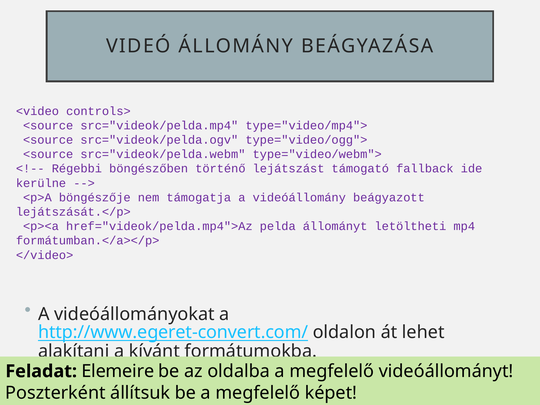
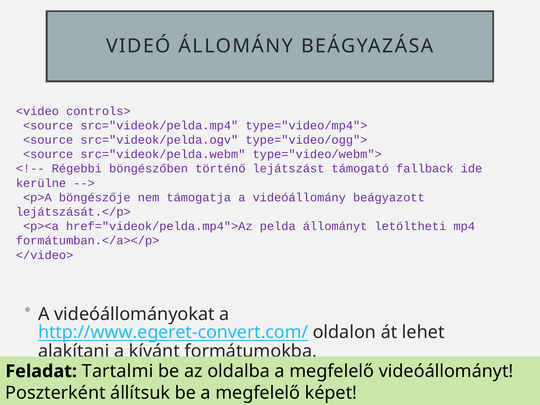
Elemeire: Elemeire -> Tartalmi (118, 371)
